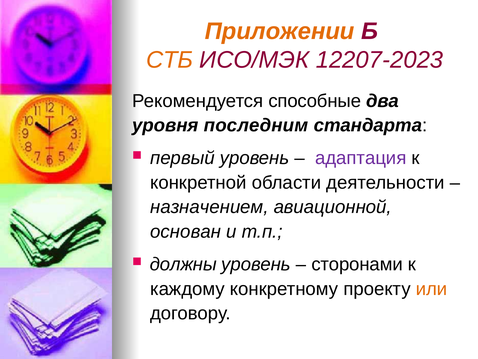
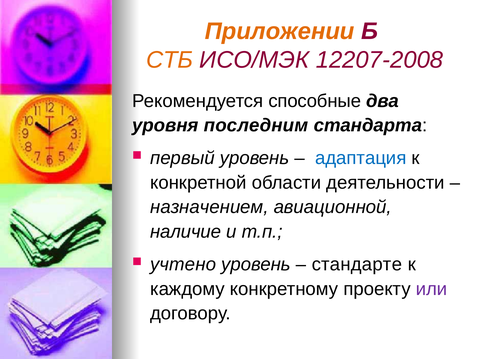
12207-2023: 12207-2023 -> 12207-2008 (380, 60)
адаптация colour: purple -> blue (361, 158)
основан: основан -> наличие (186, 231)
должны: должны -> учтено (183, 264)
сторонами: сторонами -> стандарте (357, 264)
или colour: orange -> purple (432, 288)
